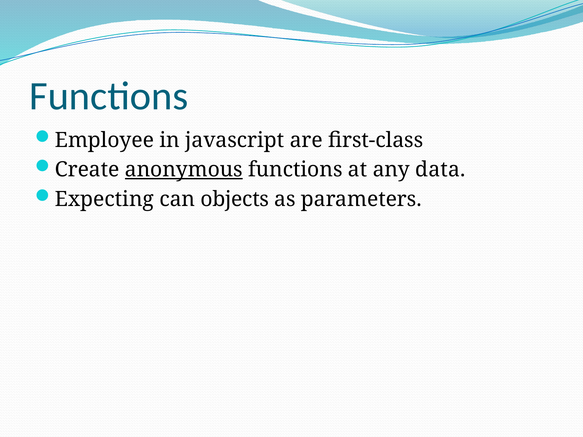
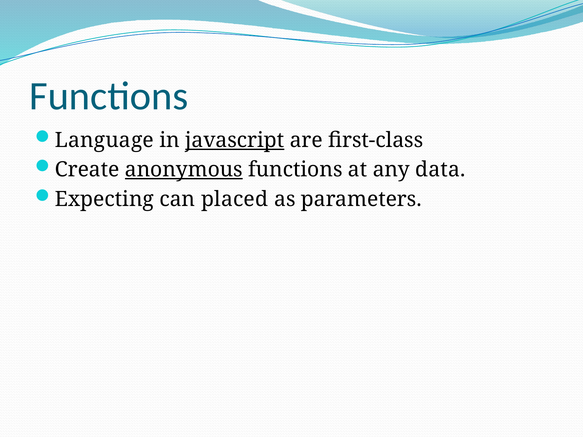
Employee: Employee -> Language (104, 140)
javascript underline: none -> present (235, 140)
objects: objects -> placed (235, 199)
